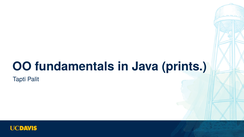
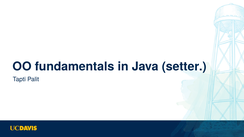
prints: prints -> setter (184, 67)
